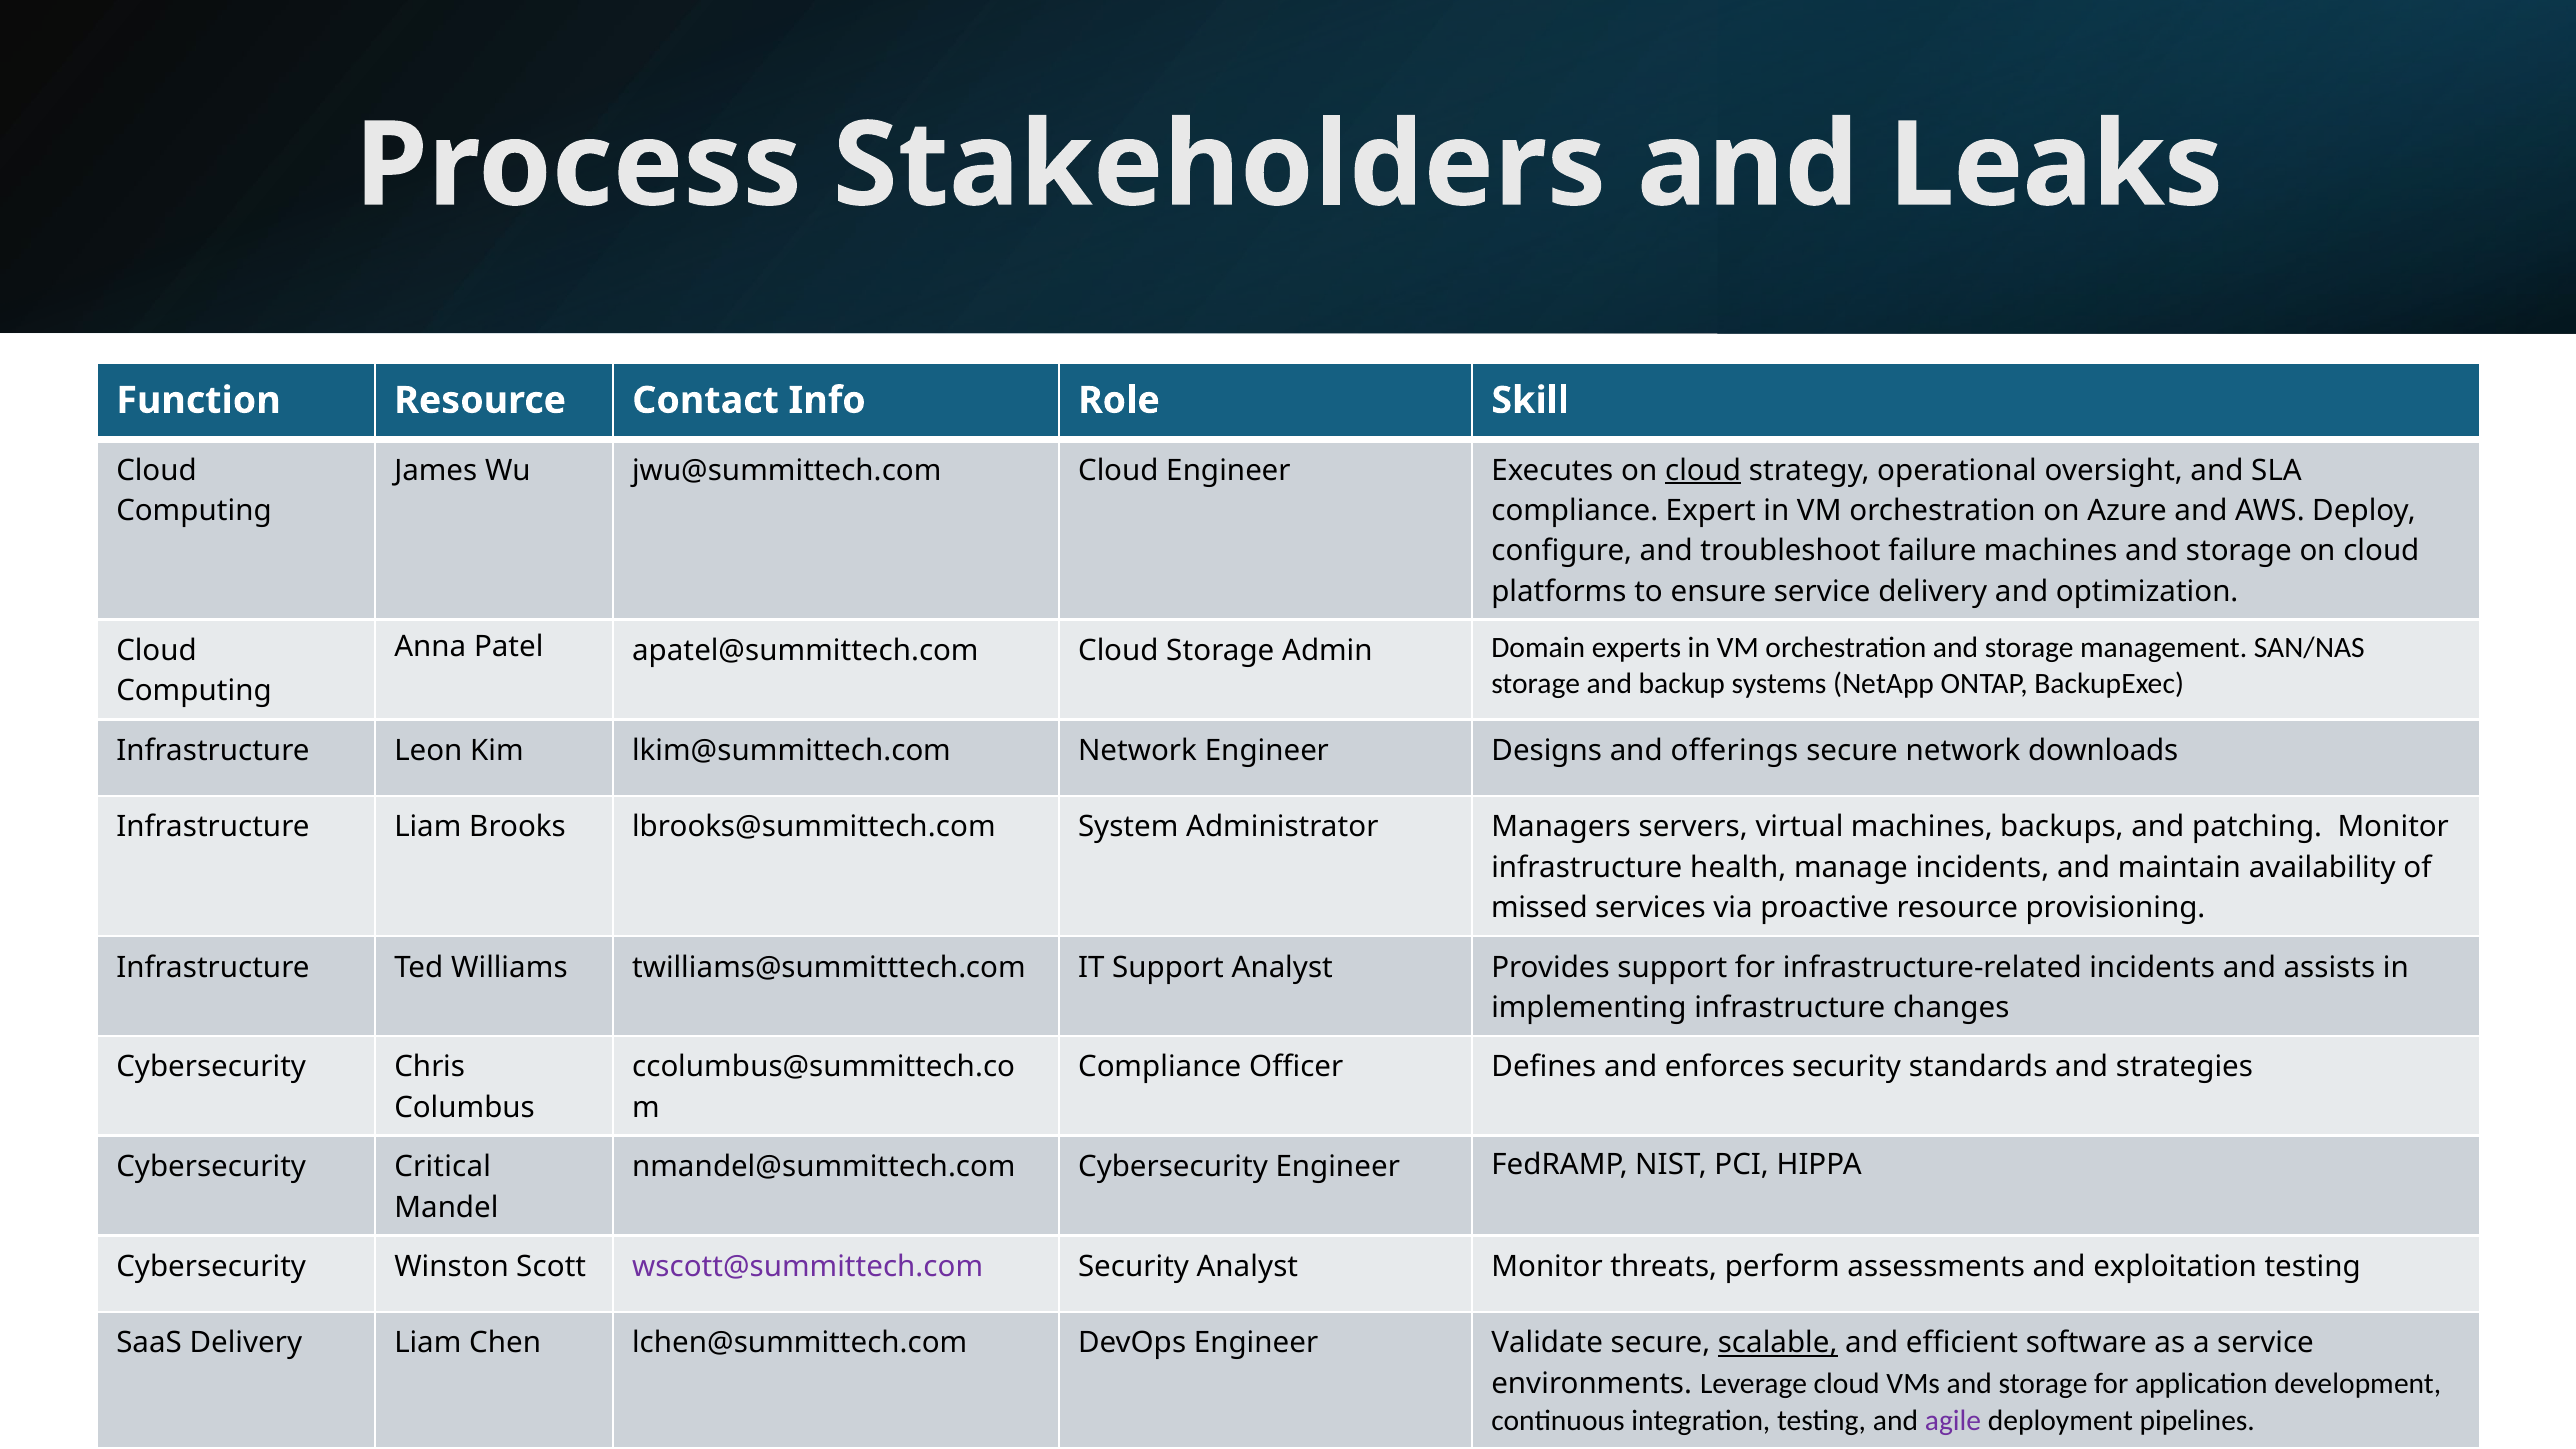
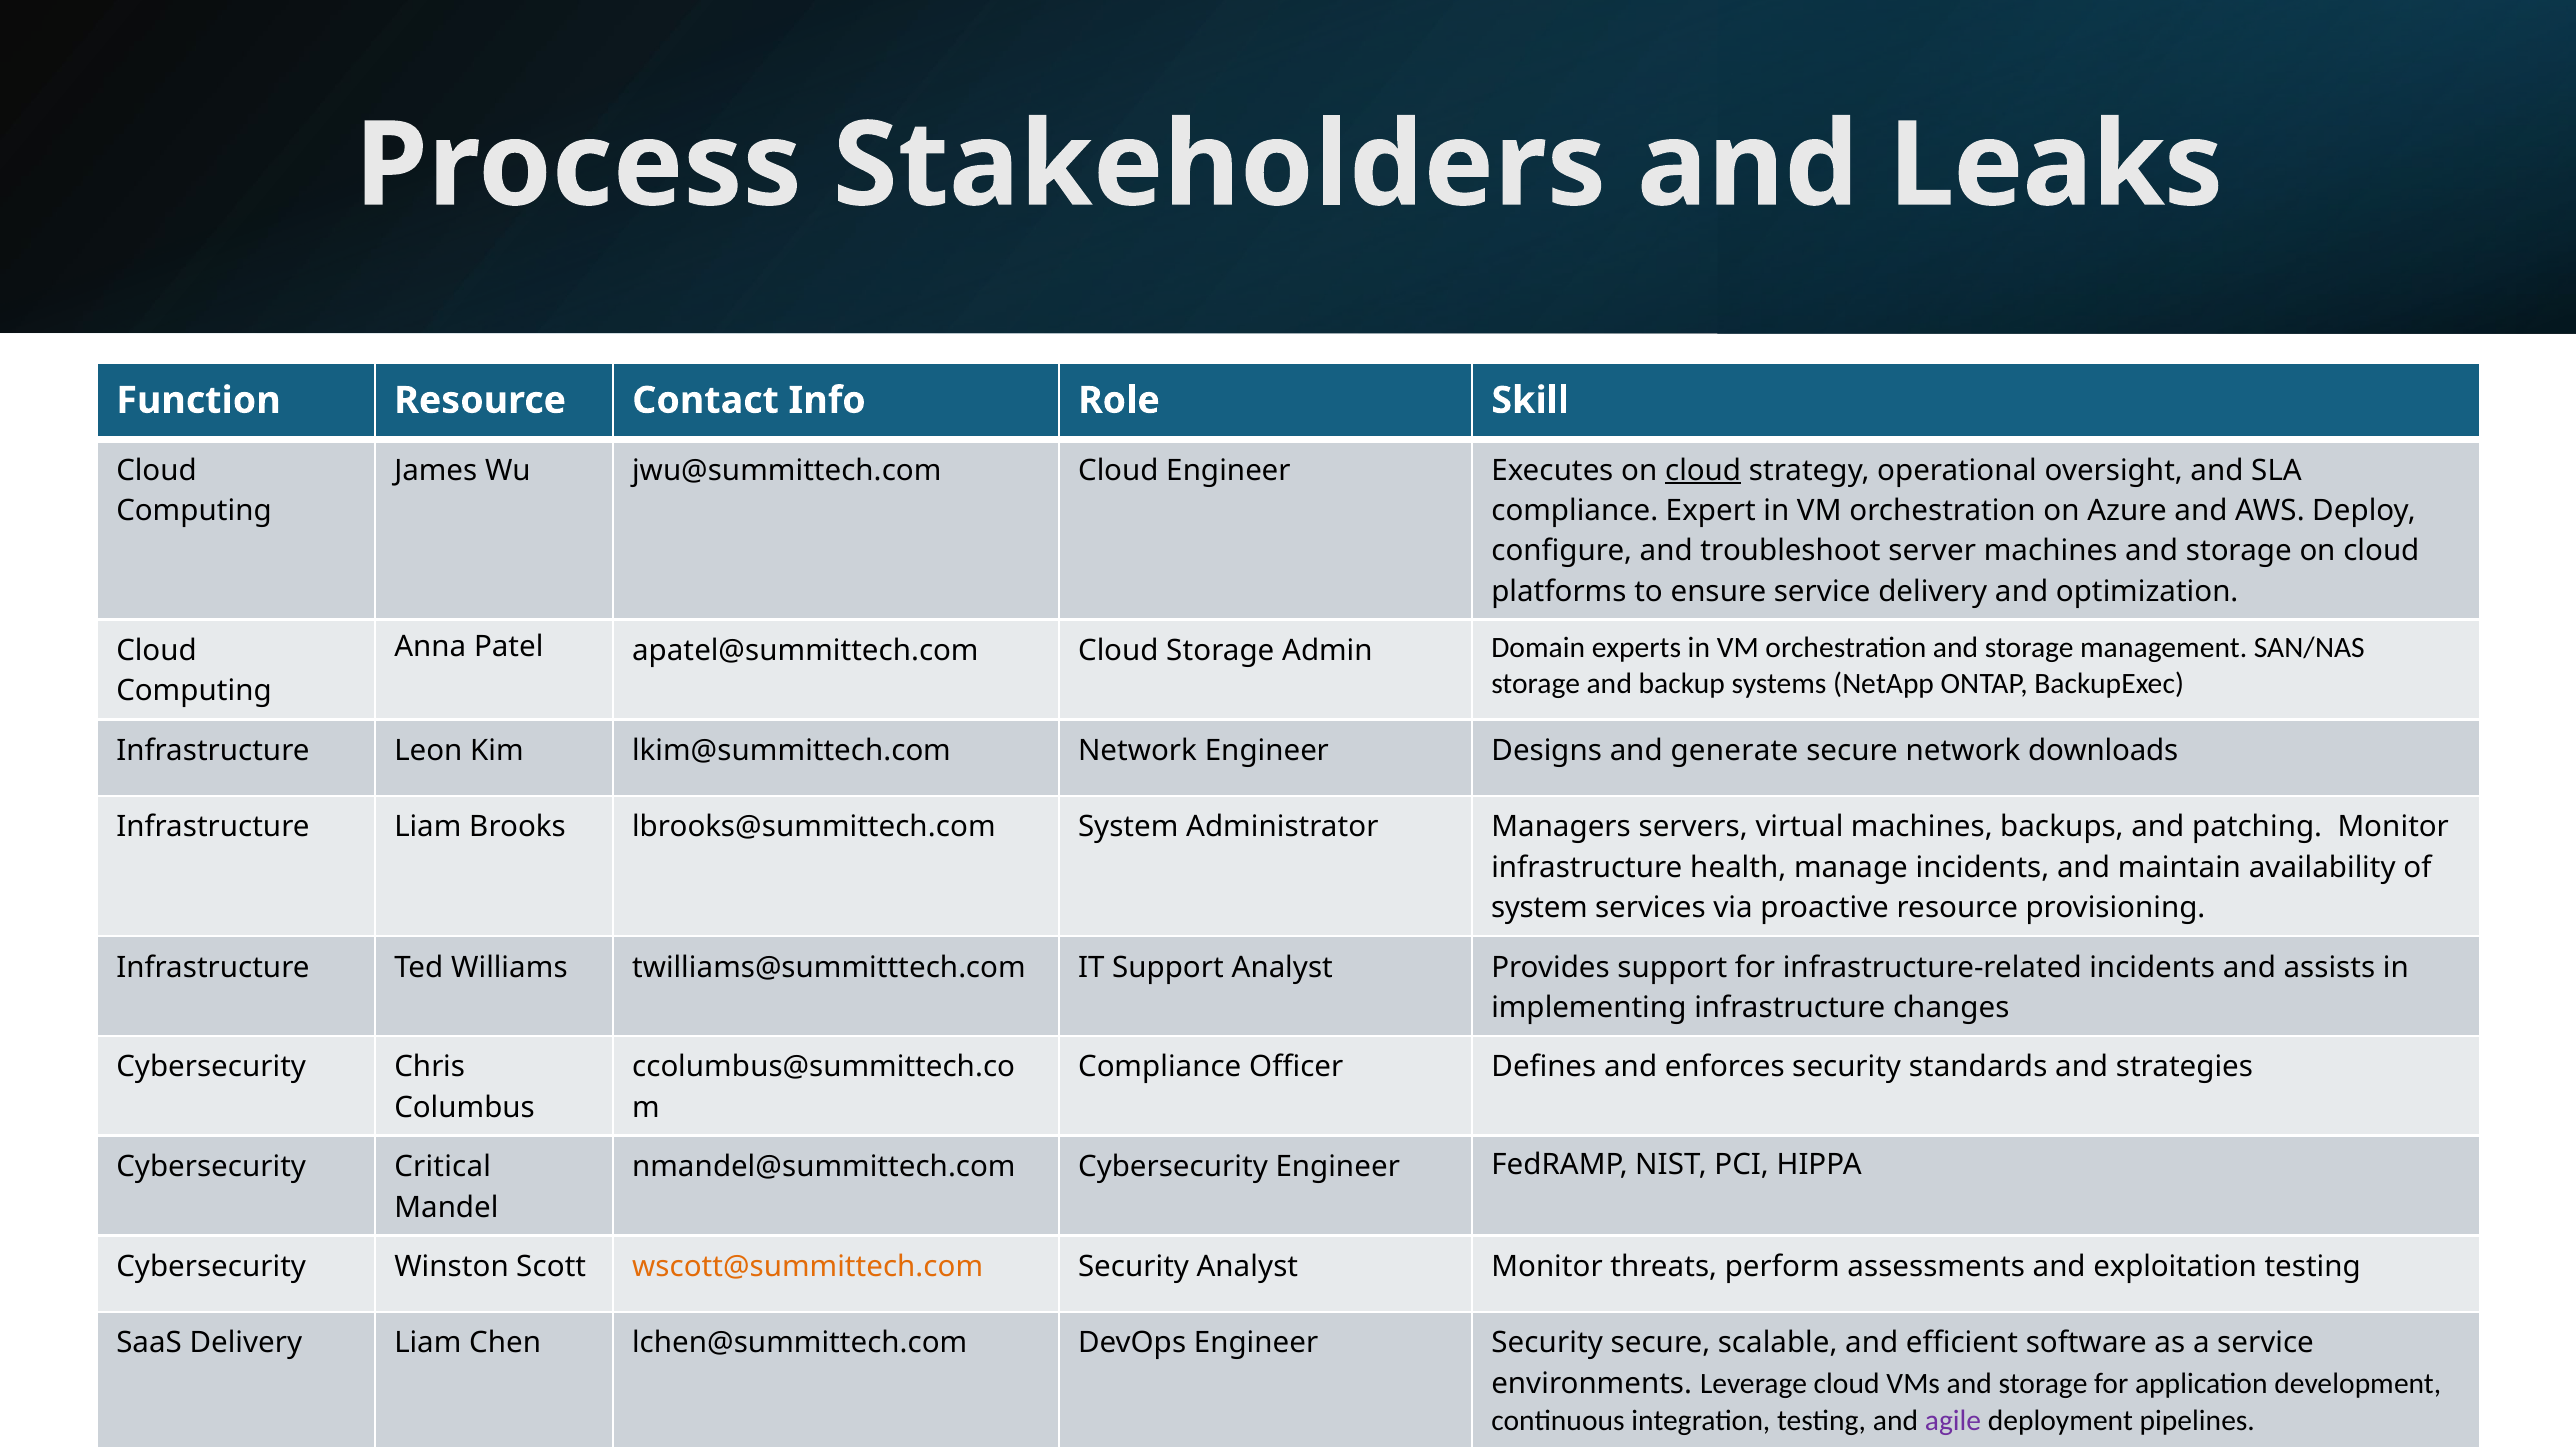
failure: failure -> server (1932, 551)
offerings: offerings -> generate (1734, 751)
missed: missed -> system (1539, 908)
wscott@summittech.com colour: purple -> orange (808, 1267)
Engineer Validate: Validate -> Security (1547, 1343)
scalable underline: present -> none (1778, 1343)
